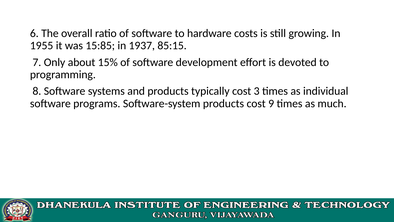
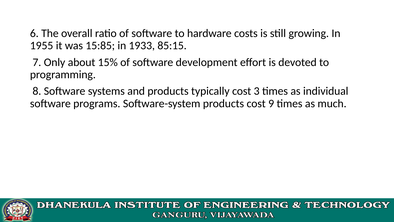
1937: 1937 -> 1933 (142, 46)
